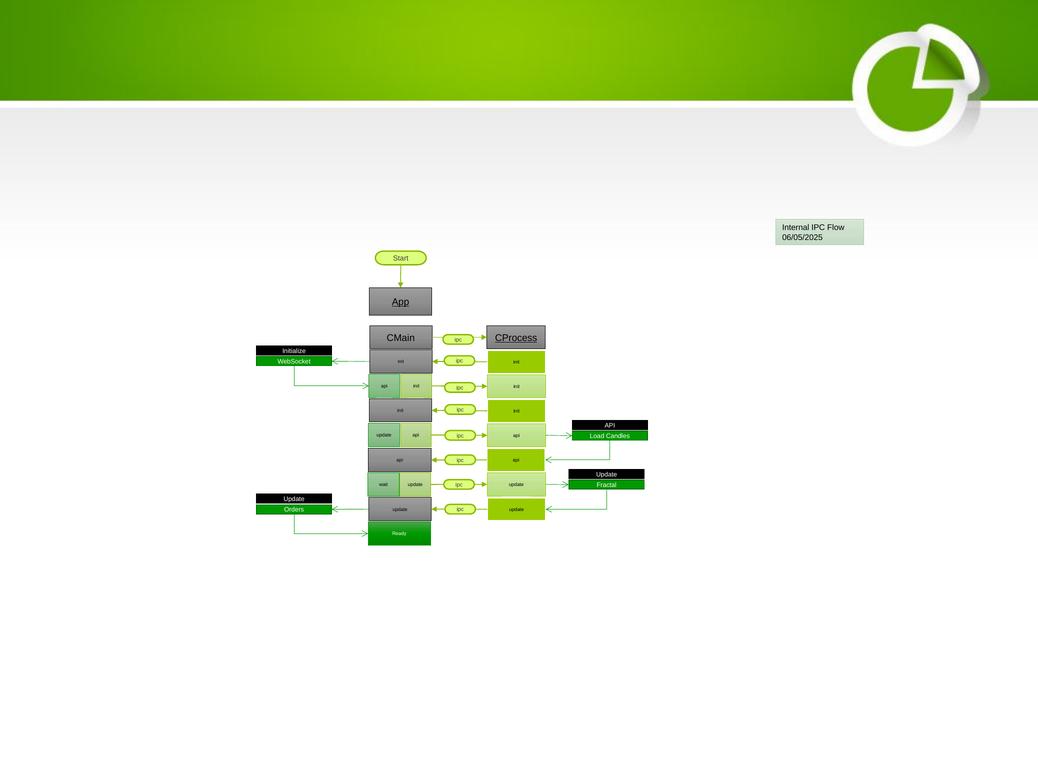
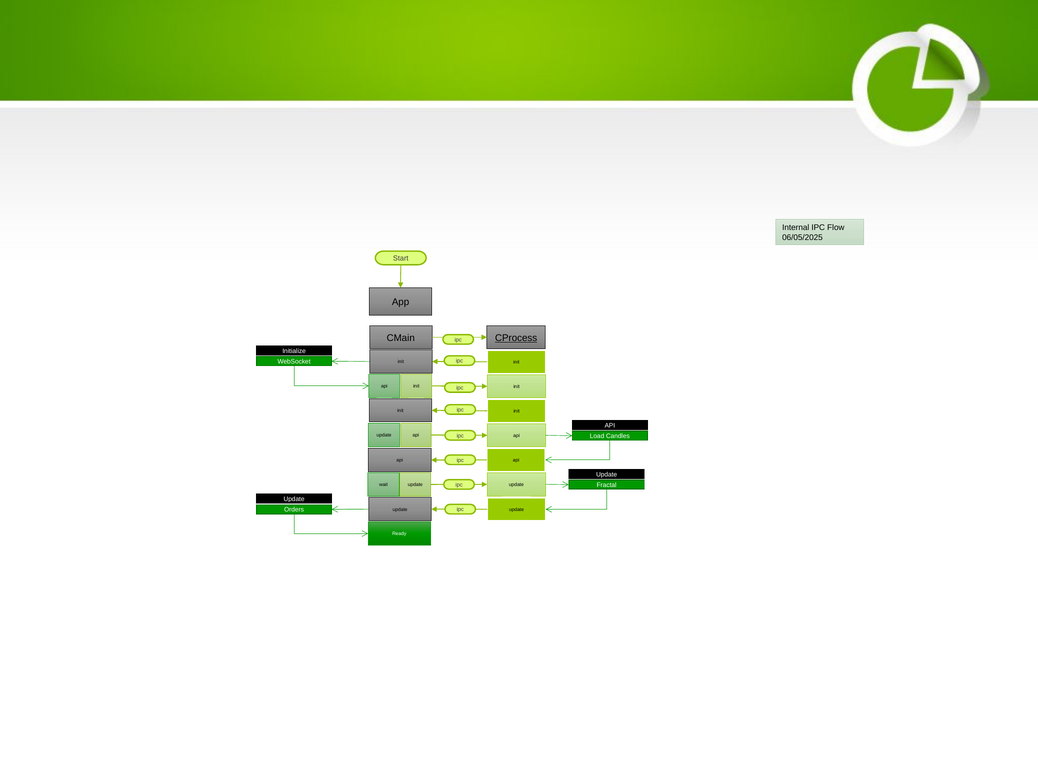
App underline: present -> none (401, 302)
